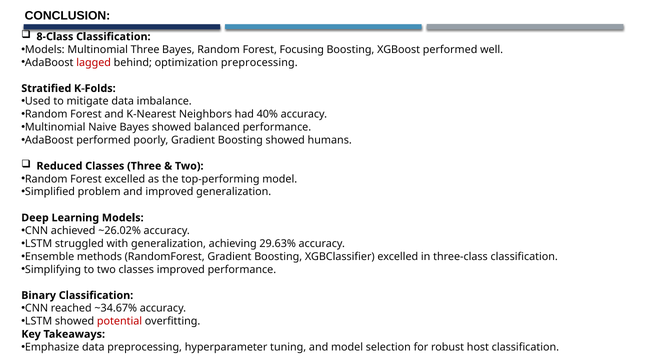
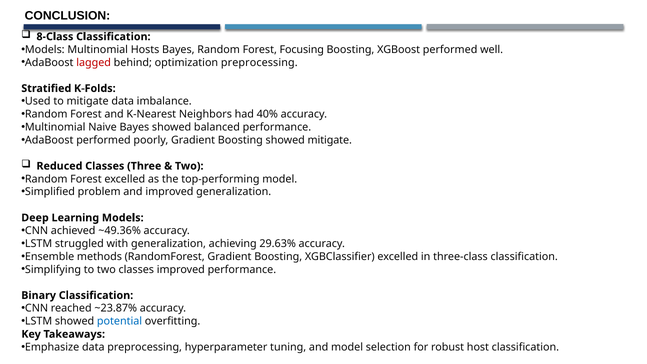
Multinomial Three: Three -> Hosts (145, 50)
showed humans: humans -> mitigate (330, 140)
~26.02%: ~26.02% -> ~49.36% (120, 231)
~34.67%: ~34.67% -> ~23.87% (116, 308)
potential colour: red -> blue (120, 321)
